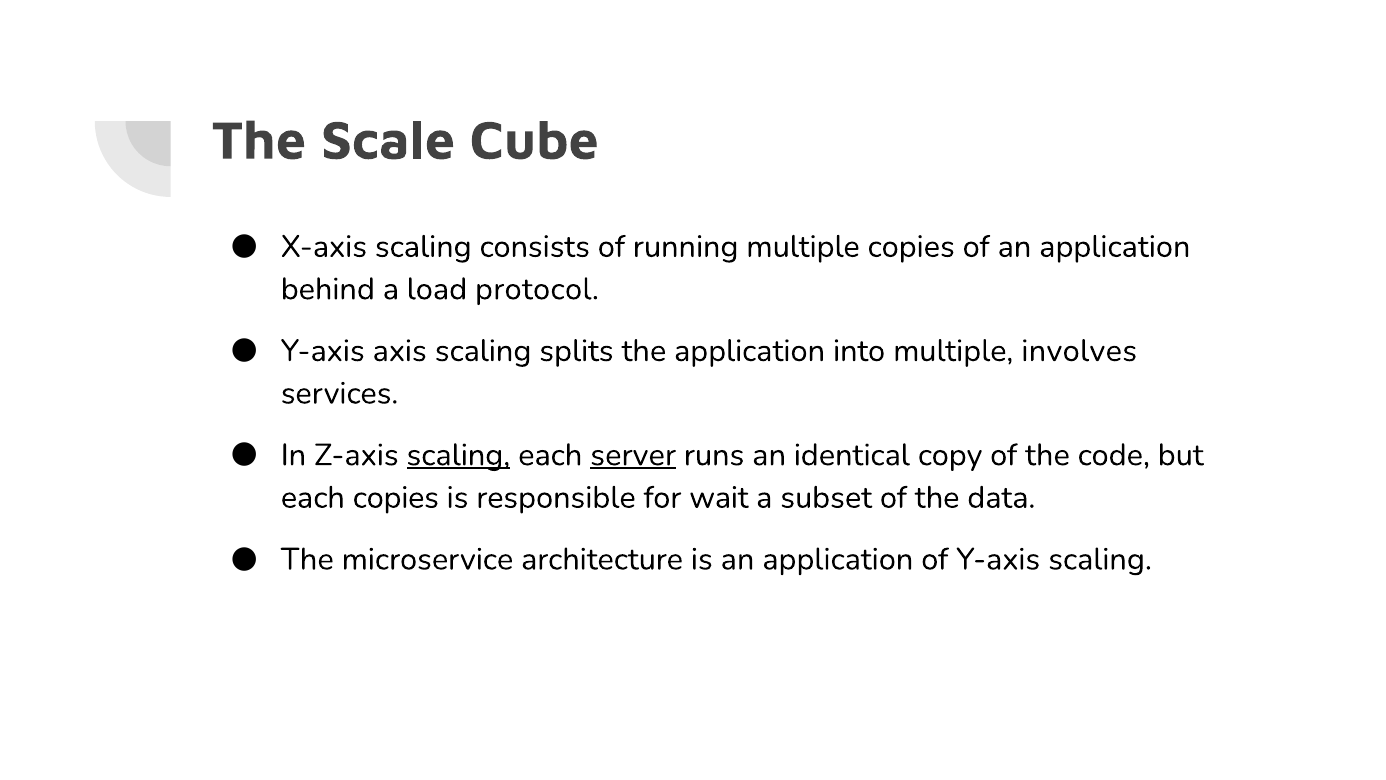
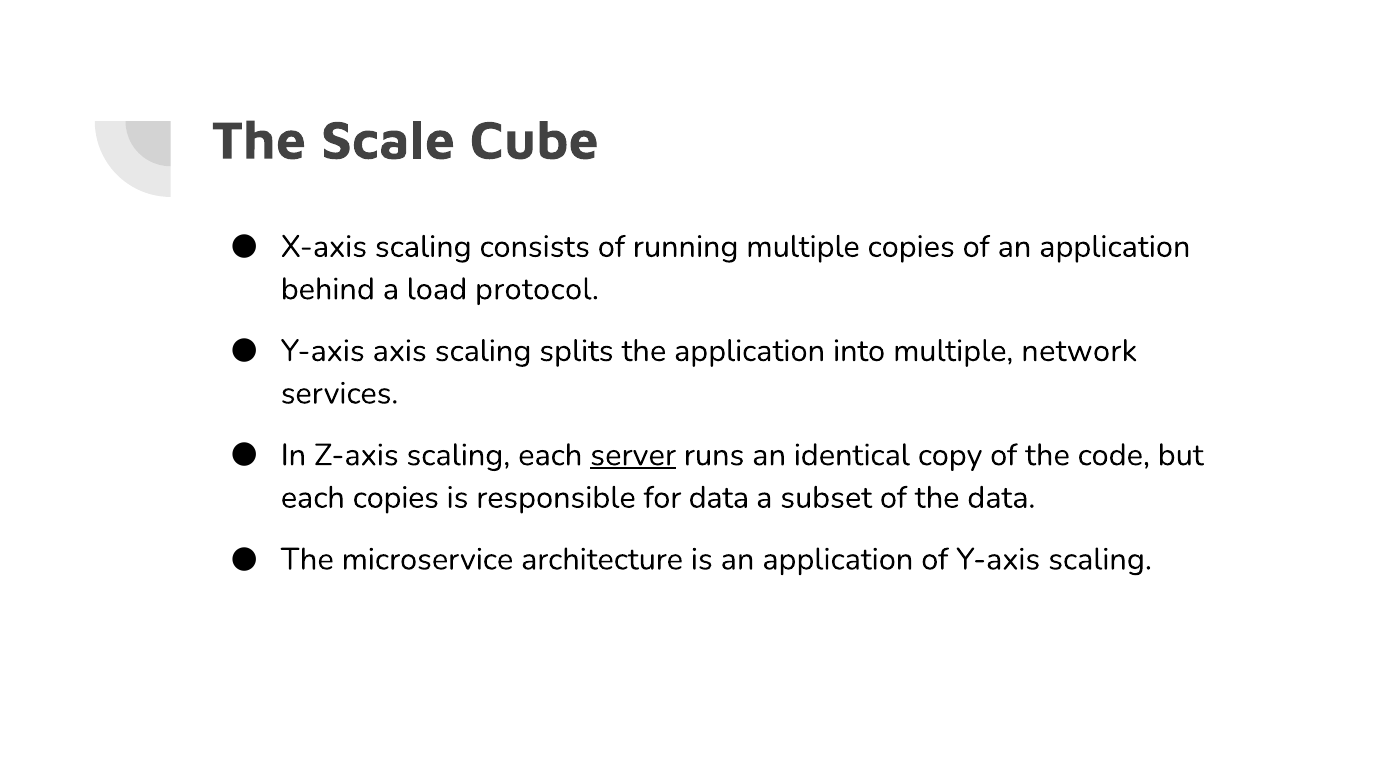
involves: involves -> network (1079, 351)
scaling underline: present -> none (458, 455)
for wait: wait -> data (719, 497)
